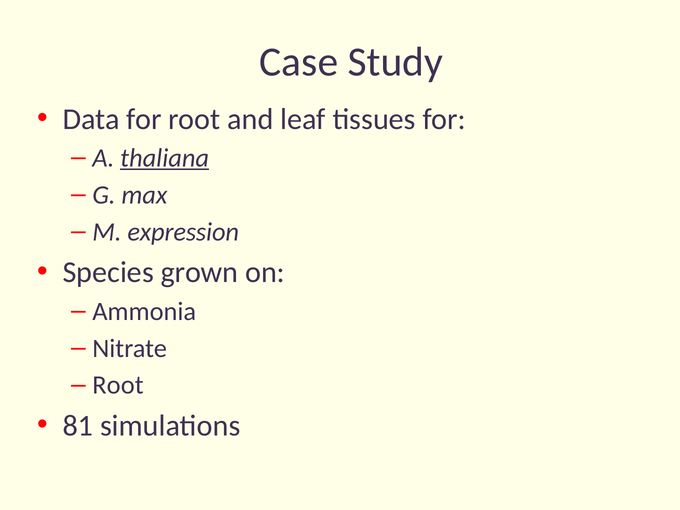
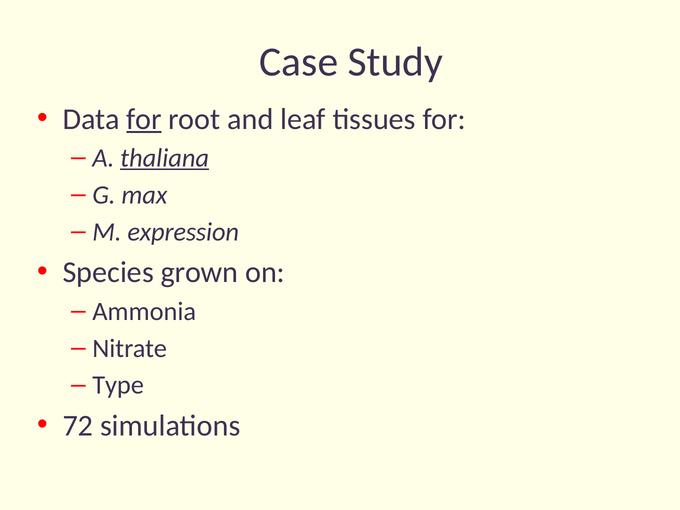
for underline: none -> present (144, 119)
Root: Root -> Type (118, 385)
81: 81 -> 72 (78, 426)
